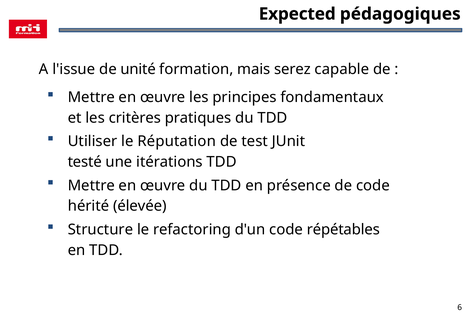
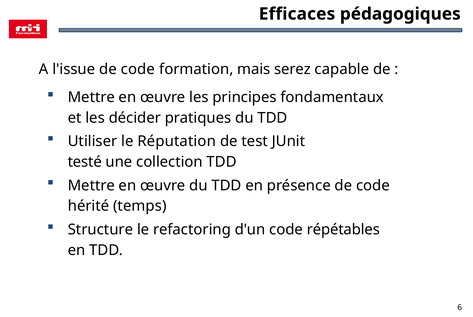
Expected: Expected -> Efficaces (297, 14)
l'issue de unité: unité -> code (138, 69)
critères: critères -> décider (135, 118)
itérations: itérations -> collection (169, 162)
élevée: élevée -> temps (140, 206)
